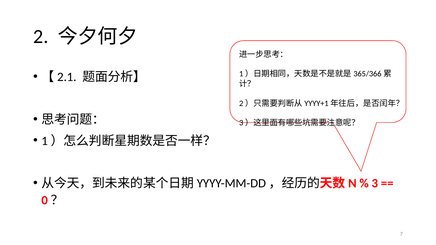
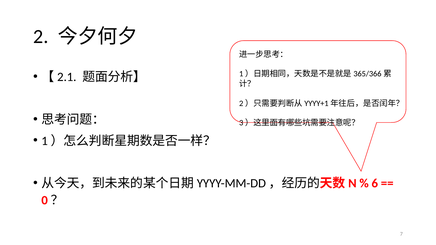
3: 3 -> 6 (375, 184)
